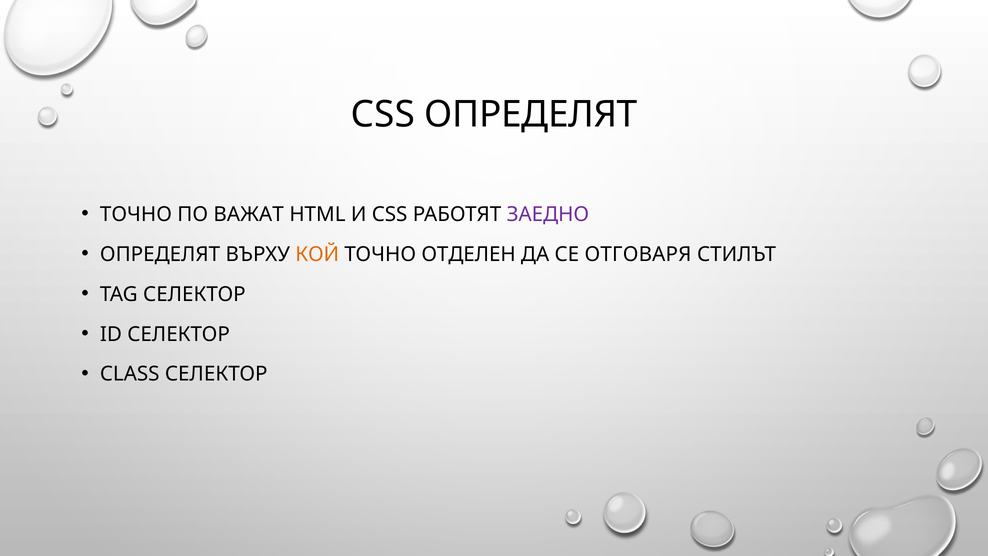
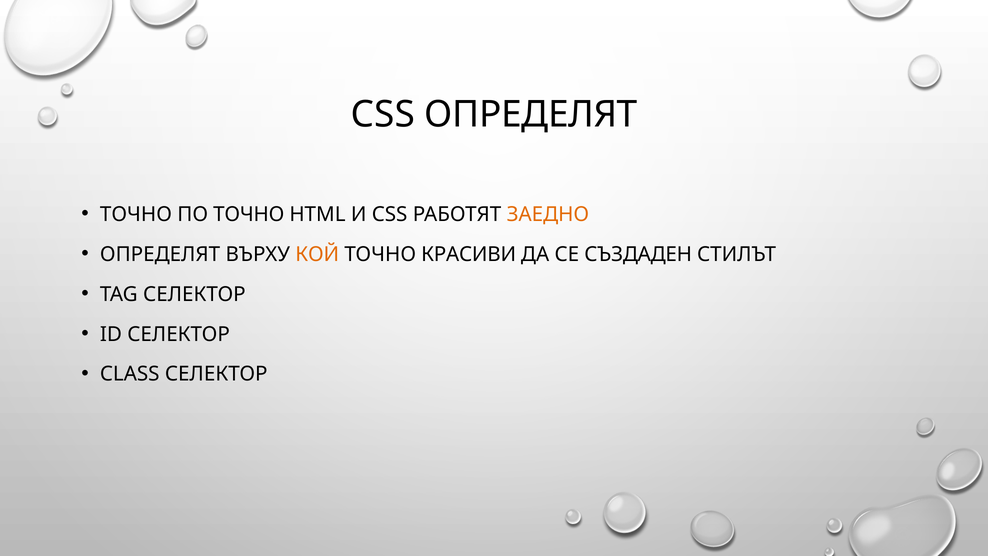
ПО ВАЖАТ: ВАЖАТ -> ТОЧНО (249, 214)
ЗАЕДНО colour: purple -> orange (548, 214)
ОТДЕЛЕН: ОТДЕЛЕН -> КРАСИВИ (469, 254)
ОТГОВАРЯ: ОТГОВАРЯ -> СЪЗДАДЕН (638, 254)
